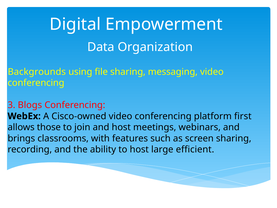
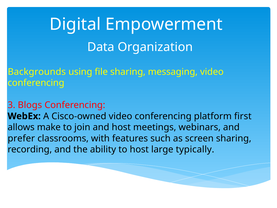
those: those -> make (49, 127)
brings: brings -> prefer (21, 138)
efficient: efficient -> typically (195, 149)
